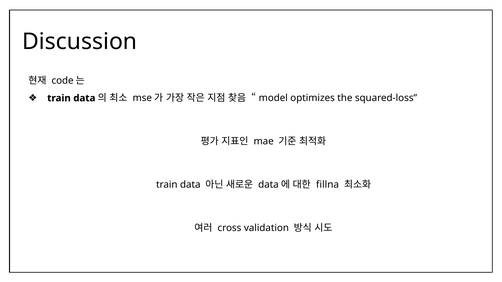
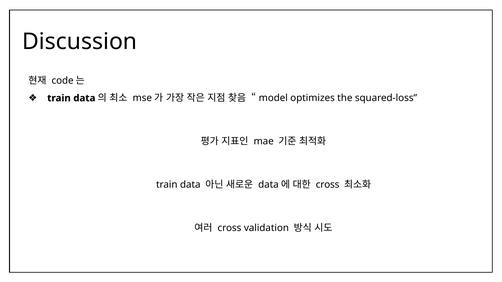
fillna: fillna -> cross (328, 185)
